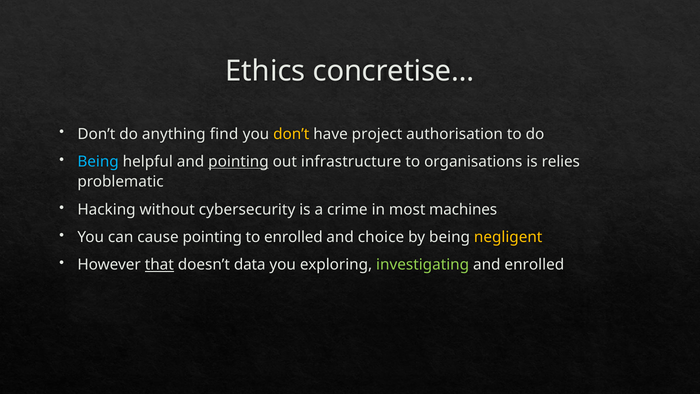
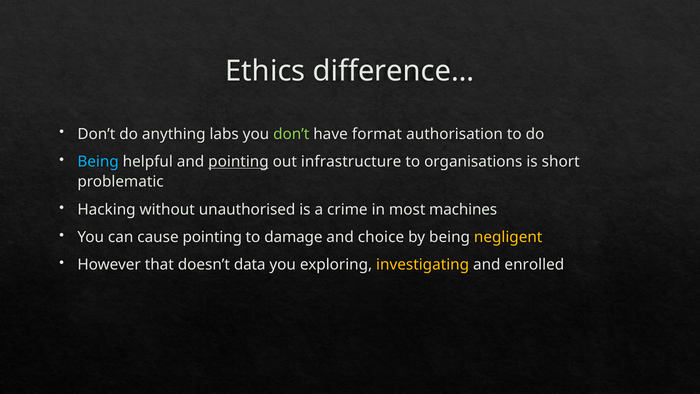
concretise…: concretise… -> difference… (394, 71)
find: find -> labs (224, 134)
don’t colour: yellow -> light green (291, 134)
project: project -> format (377, 134)
relies: relies -> short (561, 162)
cybersecurity: cybersecurity -> unauthorised (247, 209)
to enrolled: enrolled -> damage (293, 237)
that underline: present -> none (159, 265)
investigating colour: light green -> yellow (423, 265)
